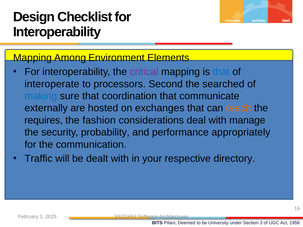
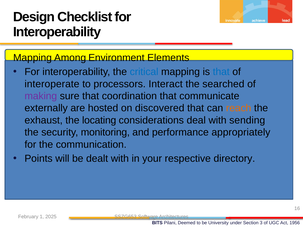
critical colour: purple -> blue (144, 72)
Second: Second -> Interact (166, 84)
making colour: blue -> purple (41, 96)
exchanges: exchanges -> discovered (160, 108)
requires: requires -> exhaust (44, 120)
fashion: fashion -> locating (99, 120)
manage: manage -> sending (247, 120)
probability: probability -> monitoring (105, 133)
Traffic: Traffic -> Points (39, 159)
